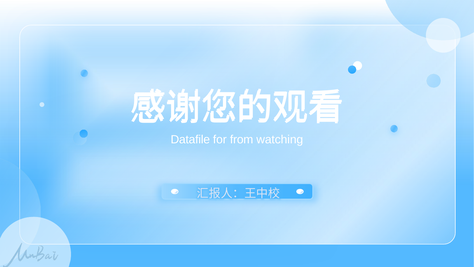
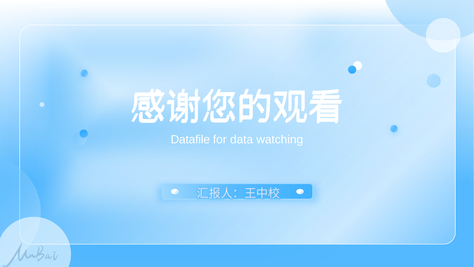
from: from -> data (242, 139)
